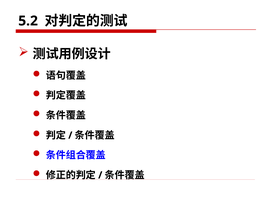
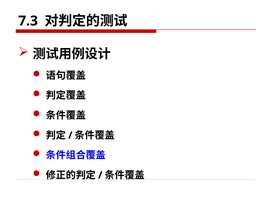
5.2: 5.2 -> 7.3 (28, 21)
